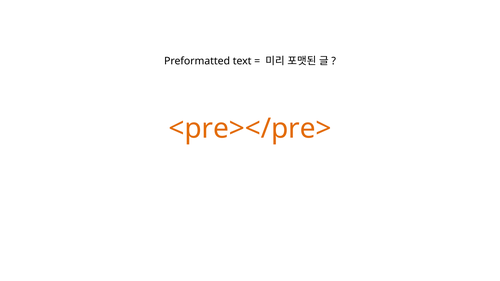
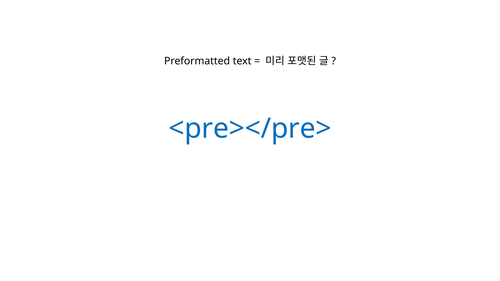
<pre></pre> colour: orange -> blue (250, 129)
